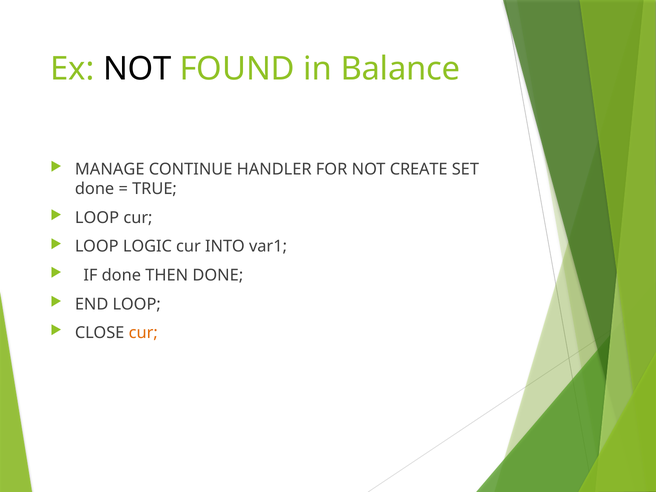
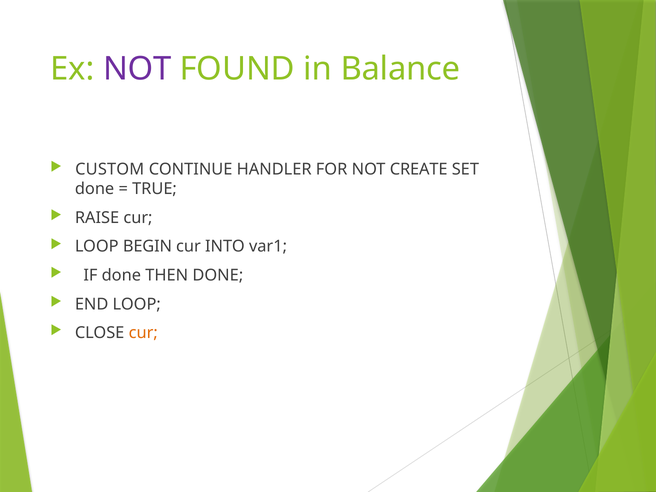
NOT colour: black -> purple (137, 69)
MANAGE: MANAGE -> CUSTOM (110, 169)
LOOP: LOOP -> RAISE (97, 218)
LOGIC: LOGIC -> BEGIN (147, 247)
